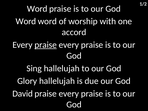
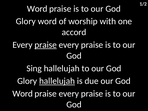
Word: Word -> Glory (26, 21)
hallelujah underline: none -> present (57, 81)
David: David -> Word (23, 94)
